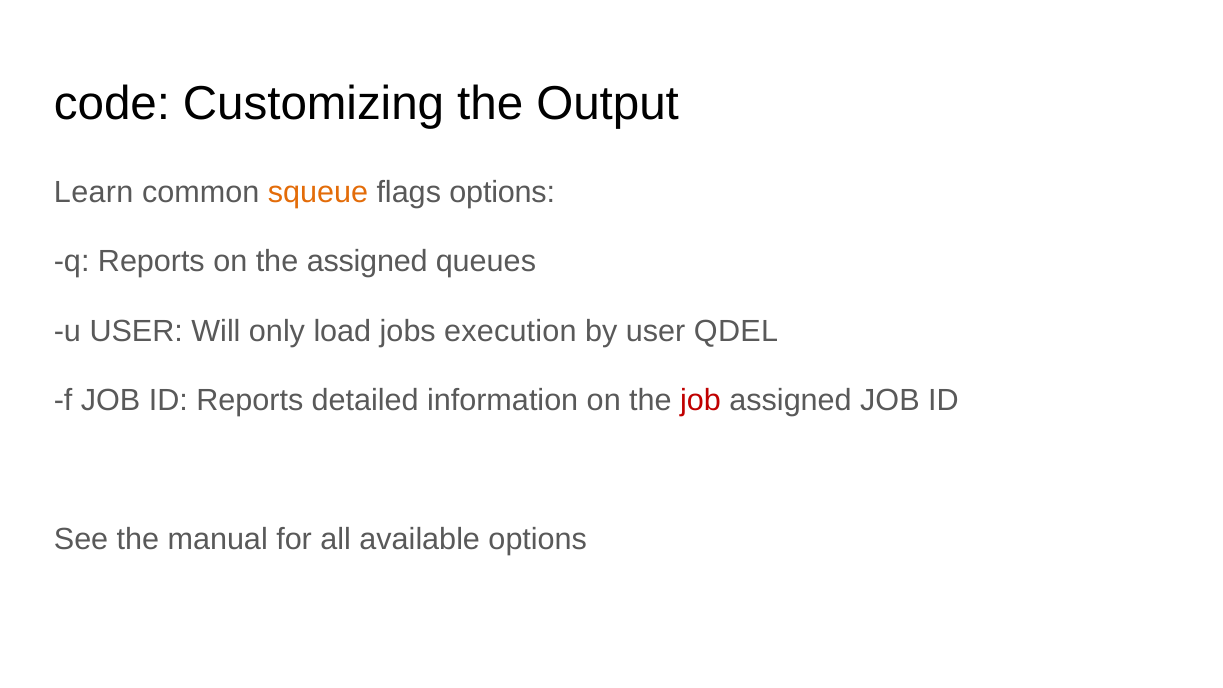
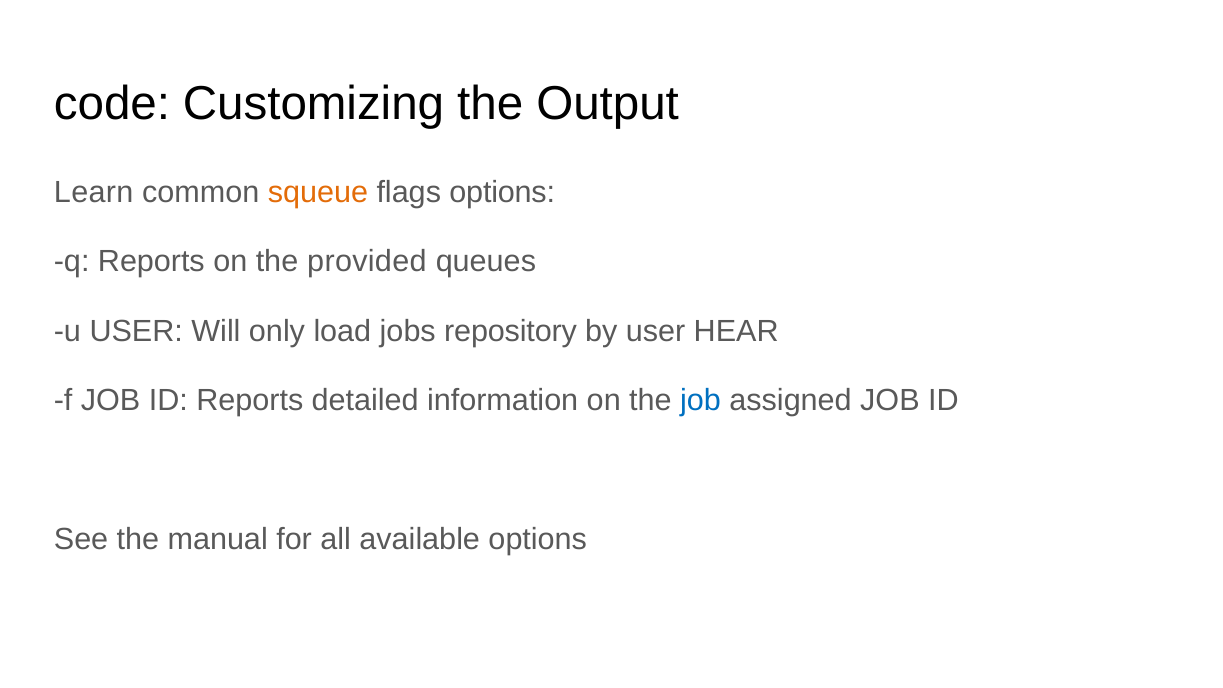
the assigned: assigned -> provided (367, 262)
execution: execution -> repository (511, 331)
QDEL: QDEL -> HEAR (736, 331)
job colour: red -> blue (701, 400)
